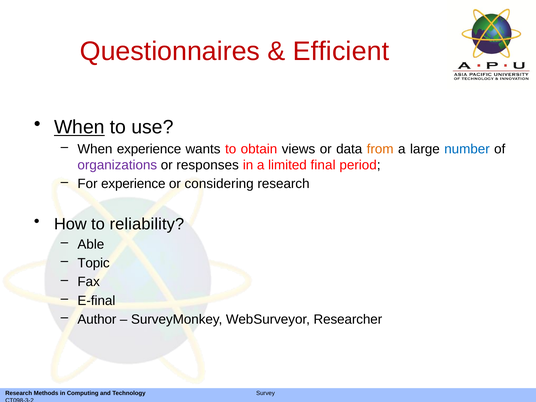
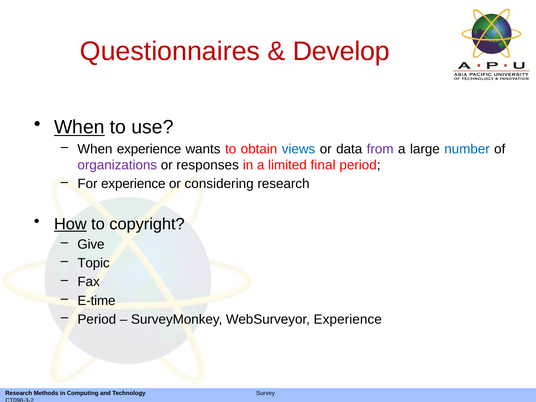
Efficient: Efficient -> Develop (341, 51)
views colour: black -> blue (299, 149)
from colour: orange -> purple (380, 149)
How underline: none -> present (70, 224)
reliability: reliability -> copyright (147, 224)
Able: Able -> Give (91, 244)
E-final: E-final -> E-time (96, 301)
Author: Author -> Period (97, 319)
WebSurveyor Researcher: Researcher -> Experience (348, 319)
